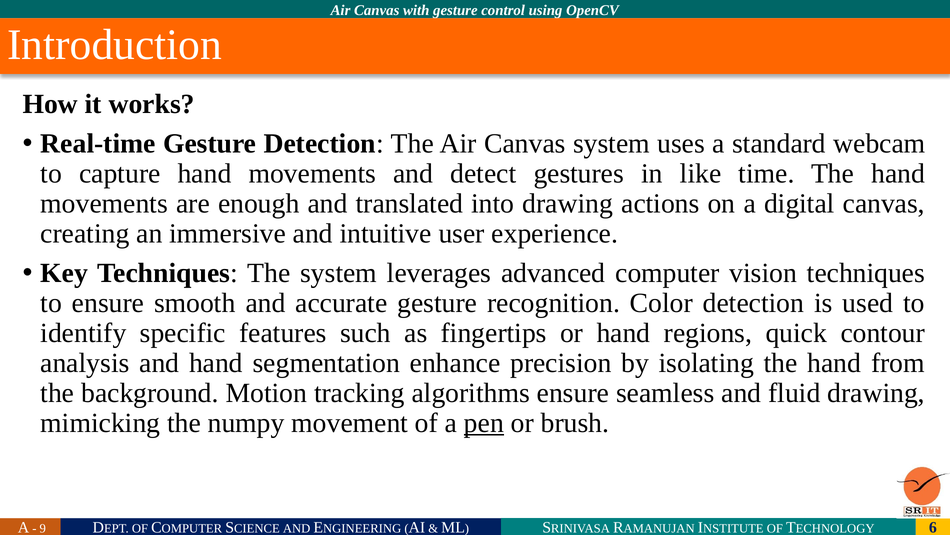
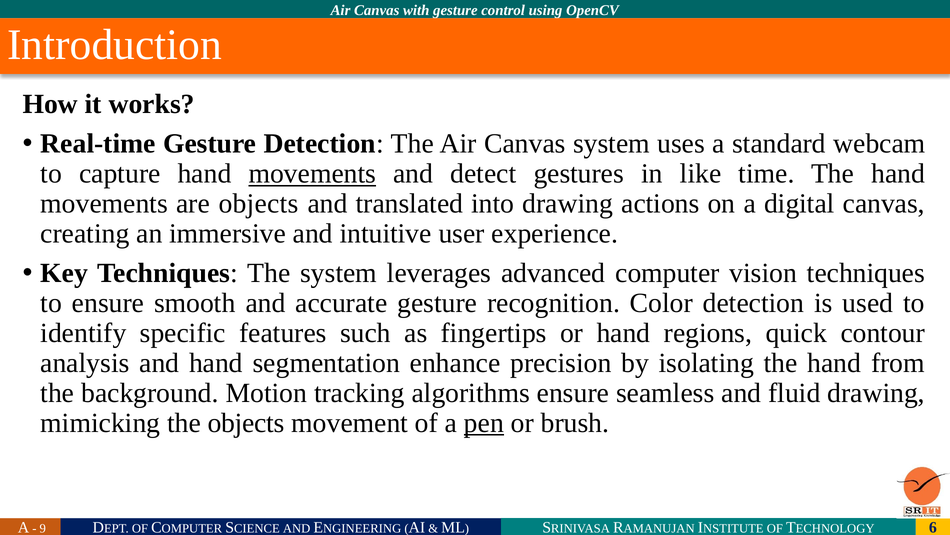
movements underline: none -> present (312, 173)
are enough: enough -> objects (259, 203)
the numpy: numpy -> objects (246, 422)
